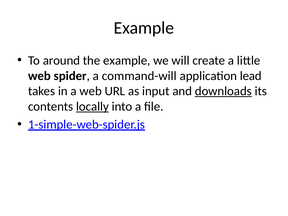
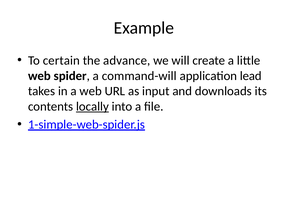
around: around -> certain (61, 60)
the example: example -> advance (127, 60)
downloads underline: present -> none (223, 91)
